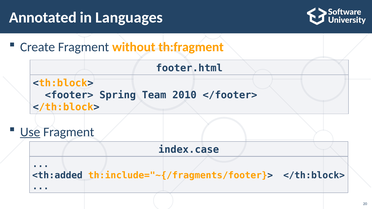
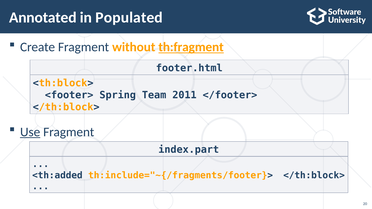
Languages: Languages -> Populated (129, 18)
th:fragment underline: none -> present (191, 47)
2010: 2010 -> 2011 (184, 95)
index.case: index.case -> index.part (189, 150)
